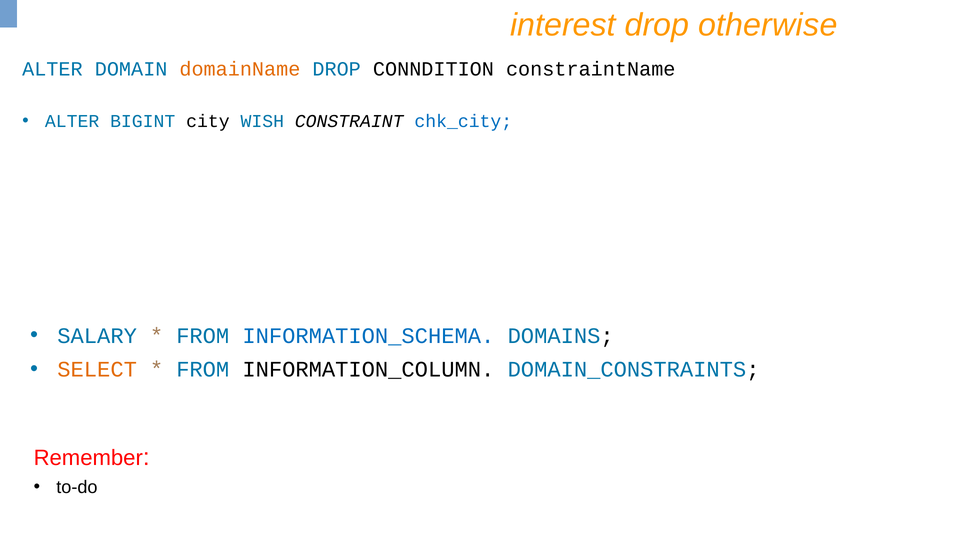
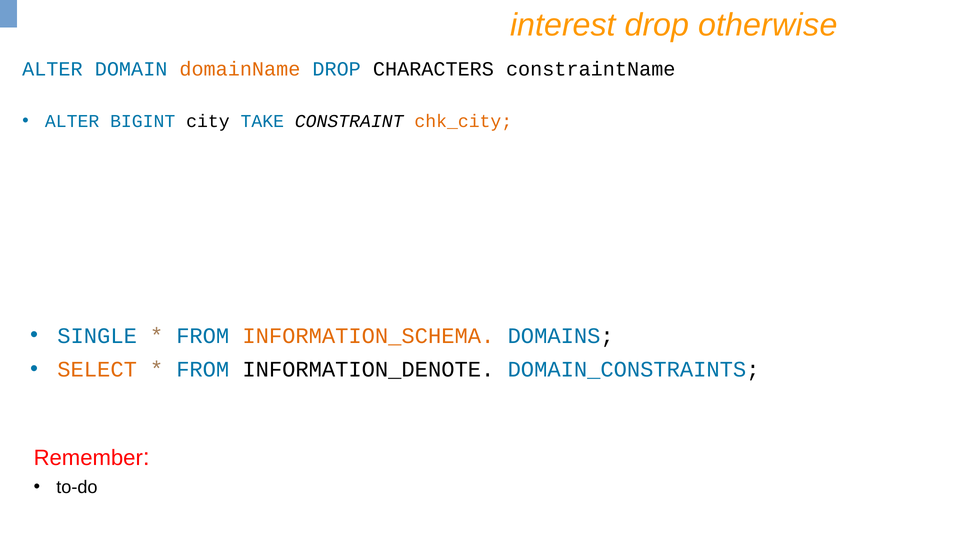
CONNDITION: CONNDITION -> CHARACTERS (433, 69)
WISH: WISH -> TAKE (262, 121)
chk_city colour: blue -> orange (463, 121)
SALARY: SALARY -> SINGLE (97, 335)
INFORMATION_SCHEMA colour: blue -> orange (368, 335)
INFORMATION_COLUMN: INFORMATION_COLUMN -> INFORMATION_DENOTE (368, 369)
